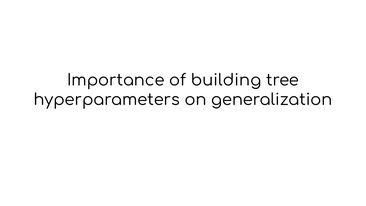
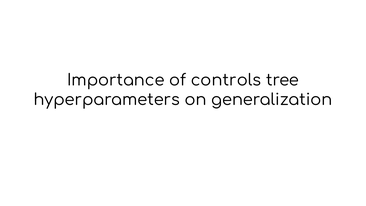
building: building -> controls (226, 80)
